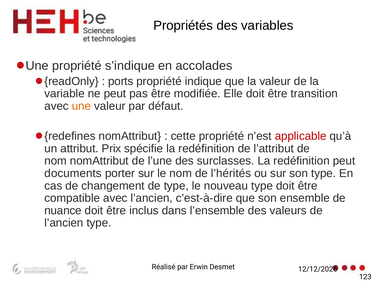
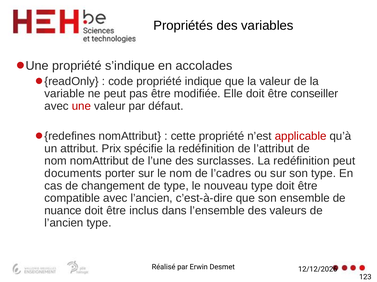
ports: ports -> code (121, 82)
transition: transition -> conseiller (314, 94)
une colour: orange -> red (81, 106)
l’hérités: l’hérités -> l’cadres (231, 174)
